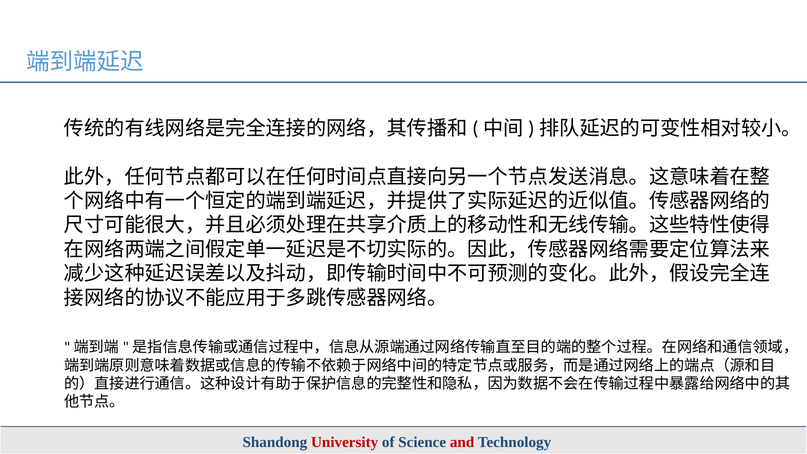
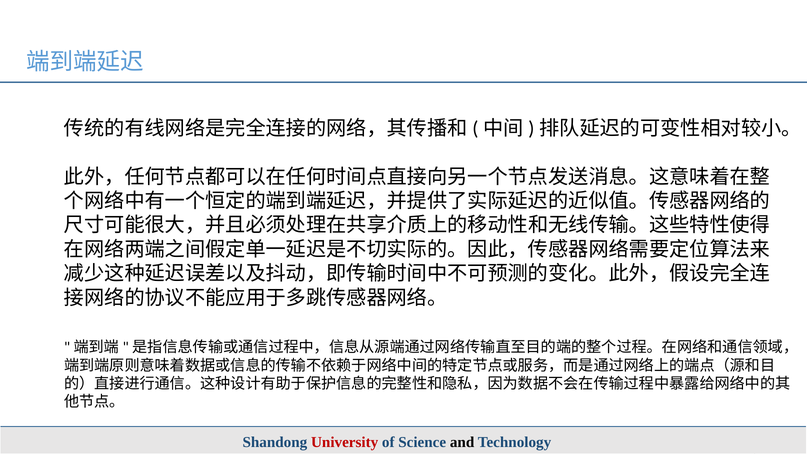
and colour: red -> black (462, 442)
